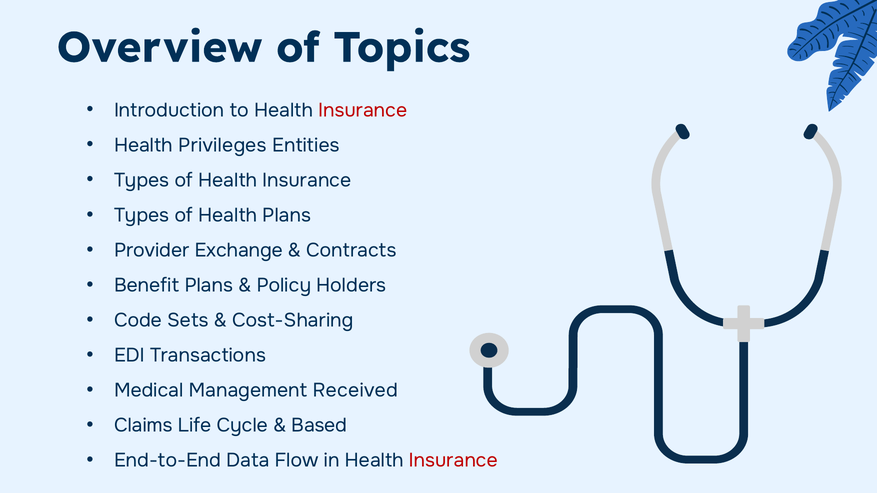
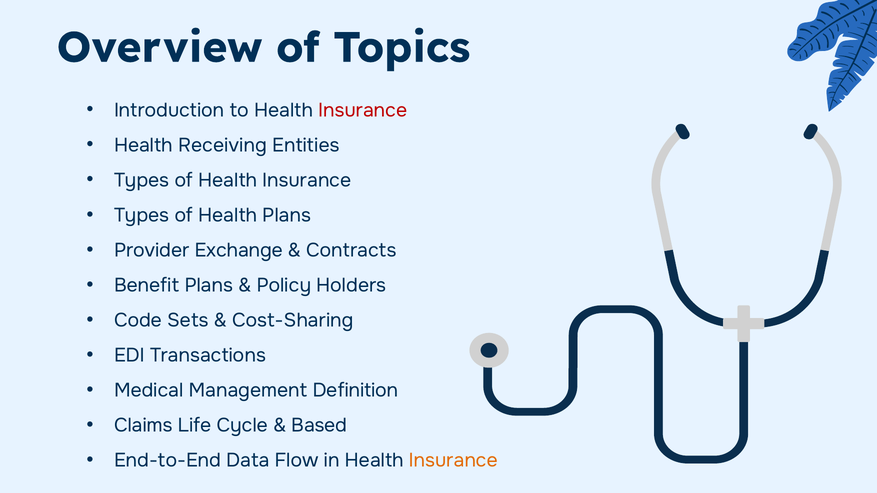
Privileges: Privileges -> Receiving (223, 145)
Received: Received -> Definition (355, 391)
Insurance colour: red -> orange (453, 461)
